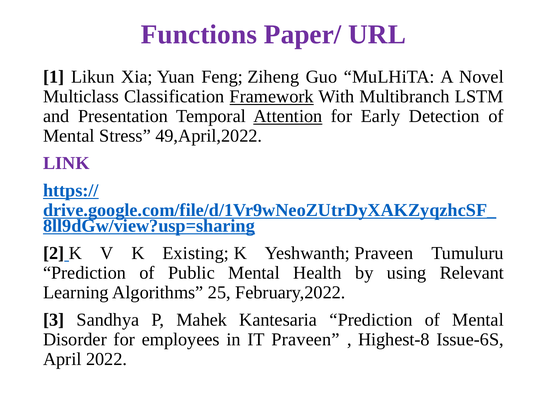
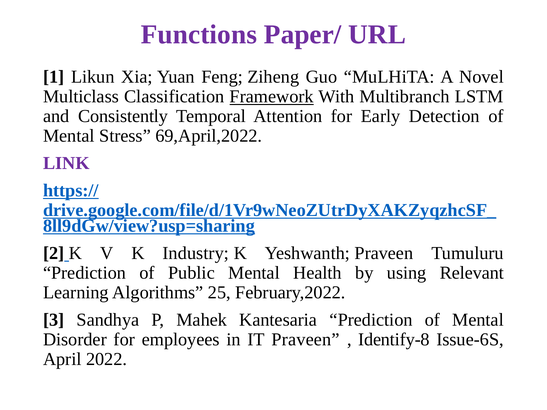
Presentation: Presentation -> Consistently (123, 116)
Attention underline: present -> none (288, 116)
49,April,2022: 49,April,2022 -> 69,April,2022 (209, 136)
Existing: Existing -> Industry (196, 253)
Highest-8: Highest-8 -> Identify-8 (394, 340)
